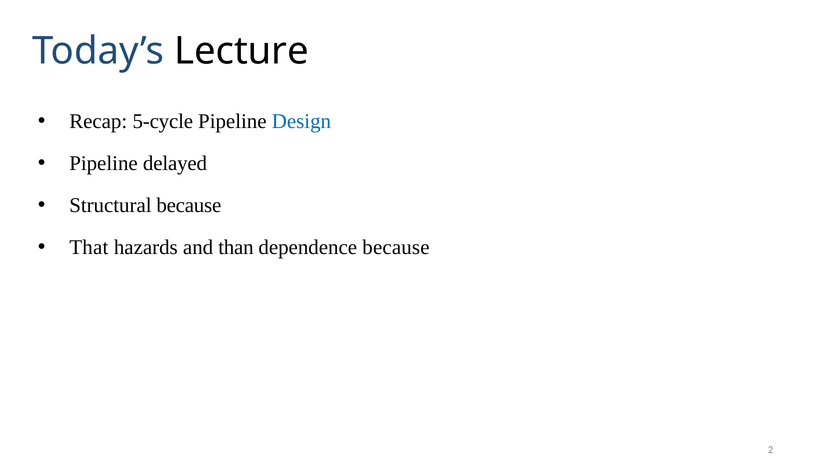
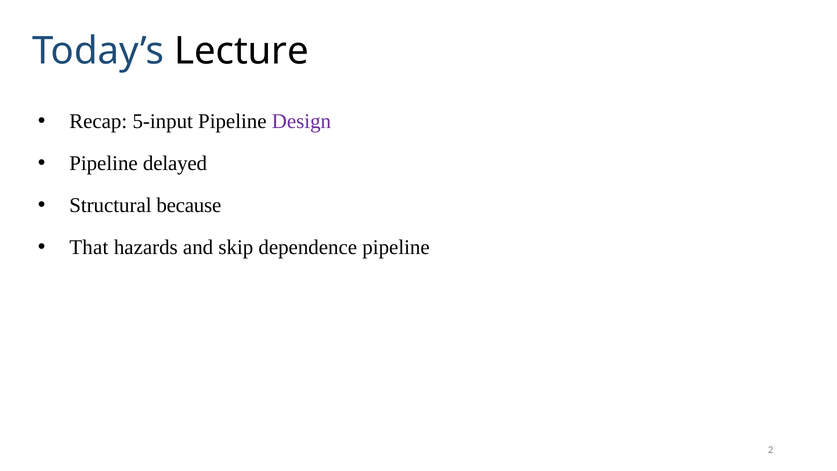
5-cycle: 5-cycle -> 5-input (163, 121)
Design colour: blue -> purple (301, 121)
than: than -> skip (236, 247)
dependence because: because -> pipeline (396, 247)
